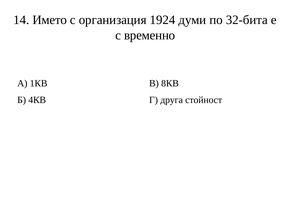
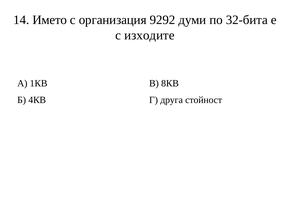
1924: 1924 -> 9292 (163, 20)
временно: временно -> изходите (149, 35)
